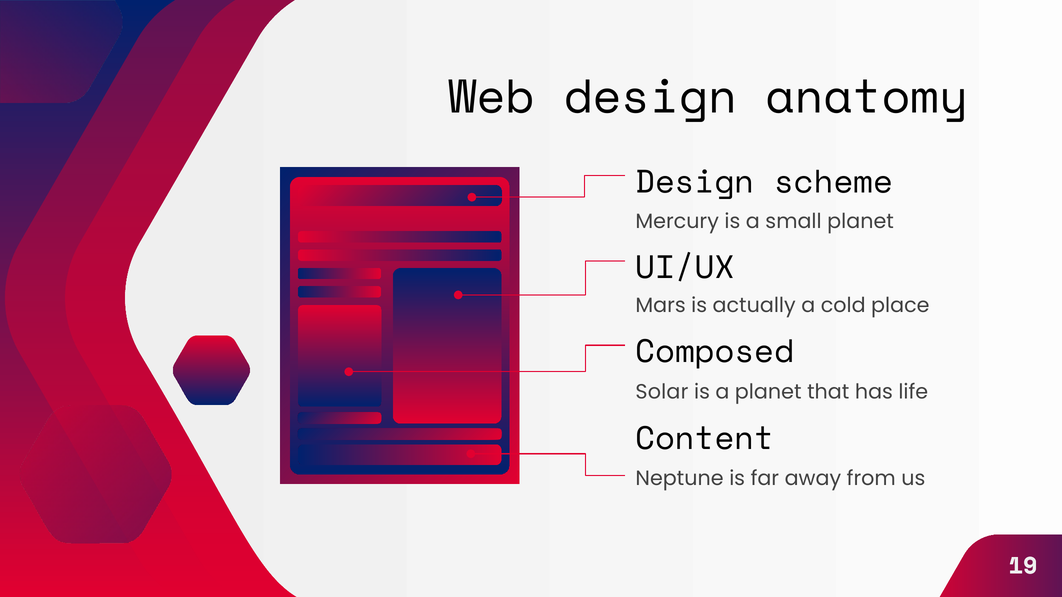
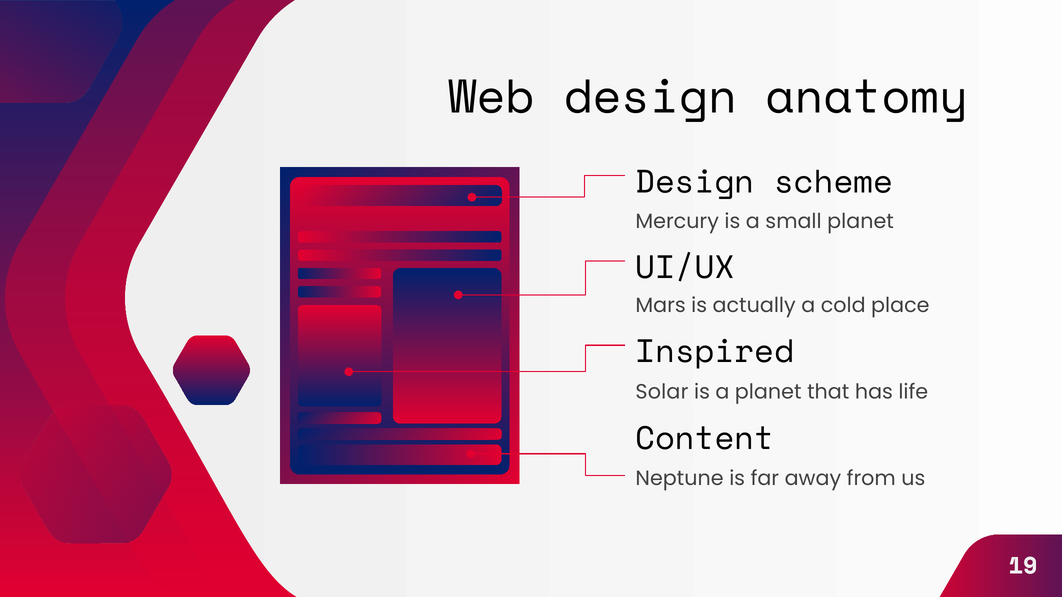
Composed: Composed -> Inspired (715, 352)
